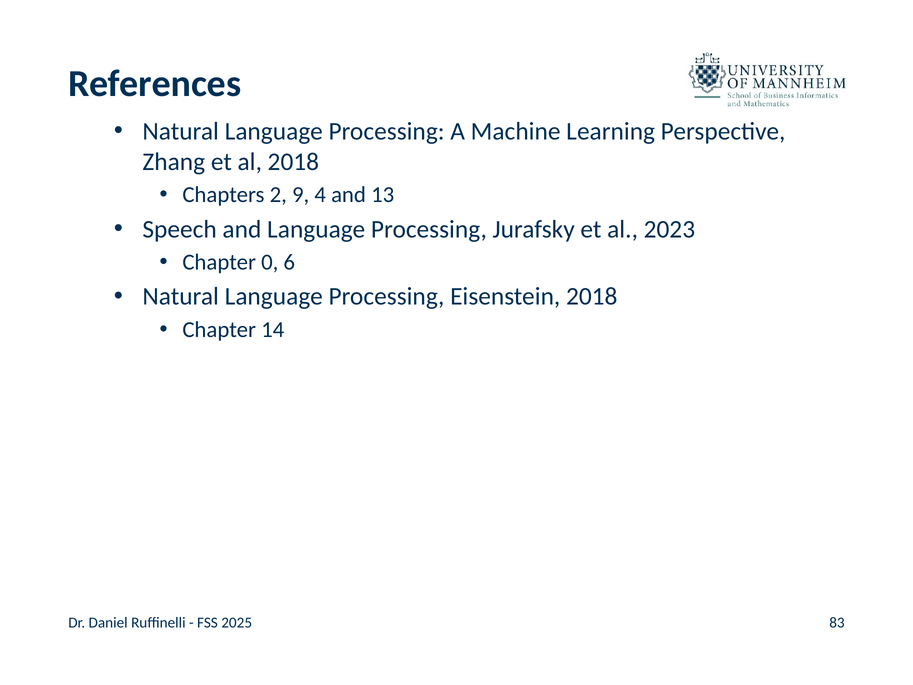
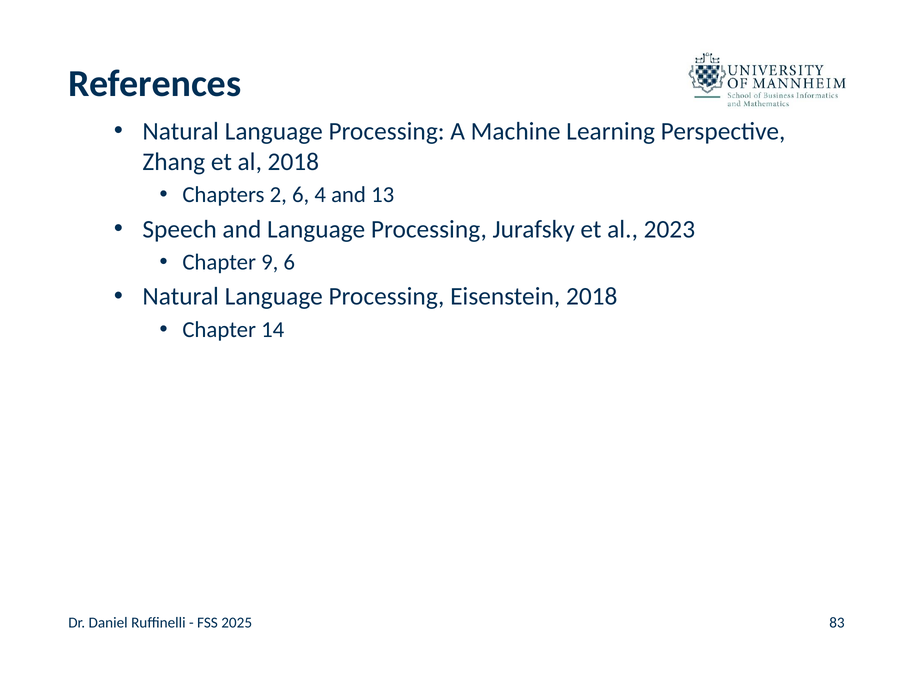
2 9: 9 -> 6 (301, 195)
0: 0 -> 9 (270, 262)
